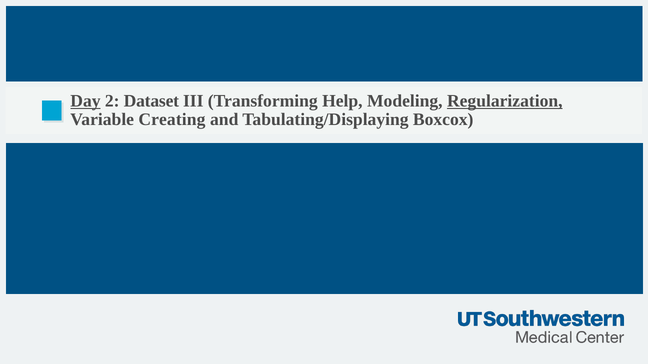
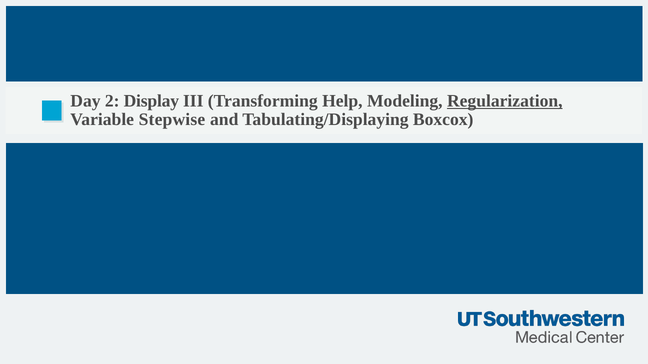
Day underline: present -> none (85, 101)
Dataset: Dataset -> Display (151, 101)
Creating: Creating -> Stepwise (172, 120)
